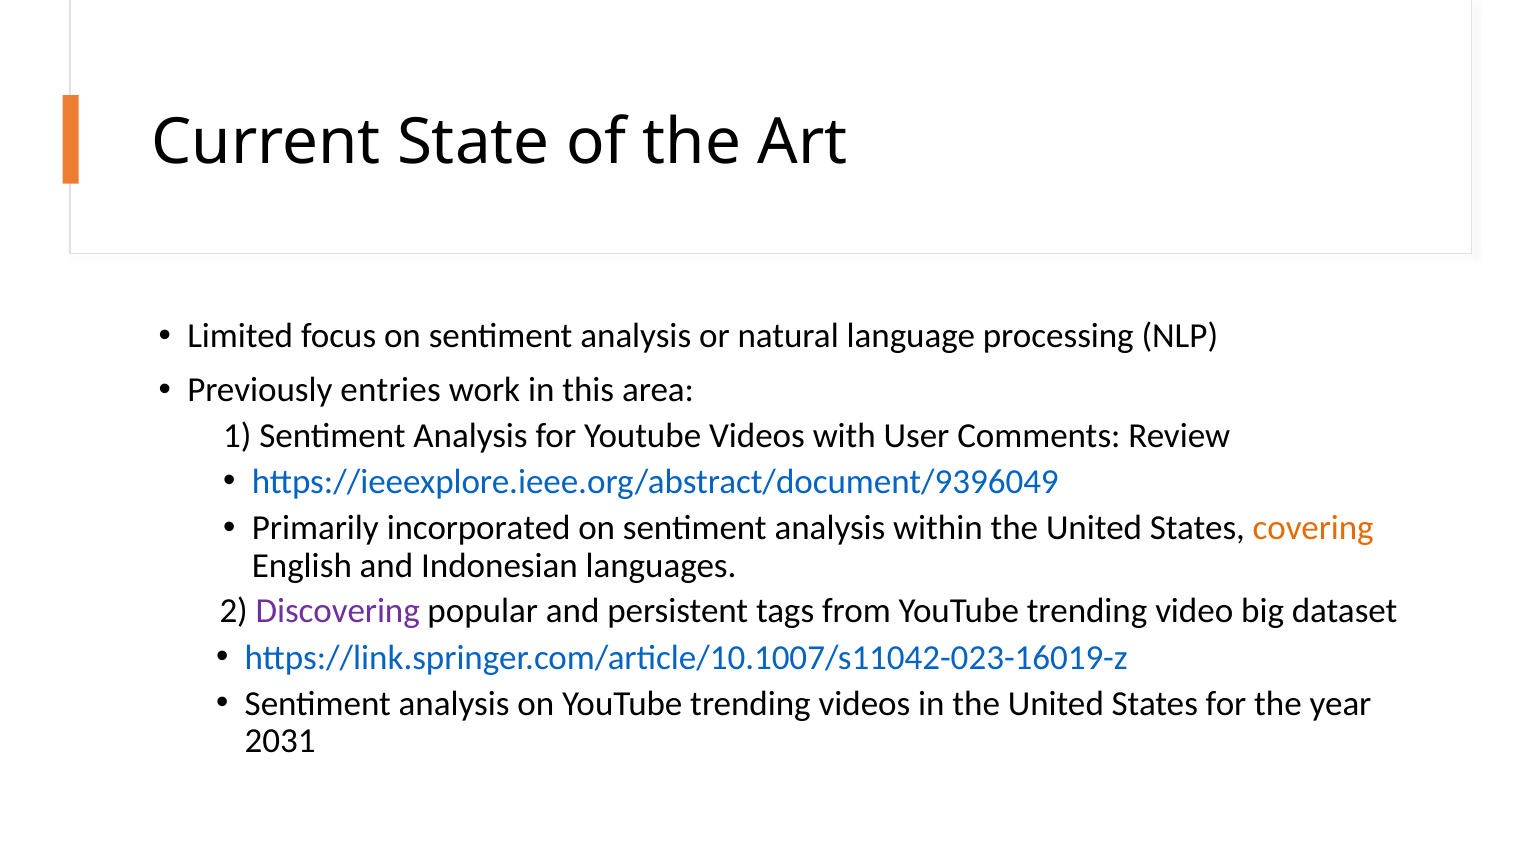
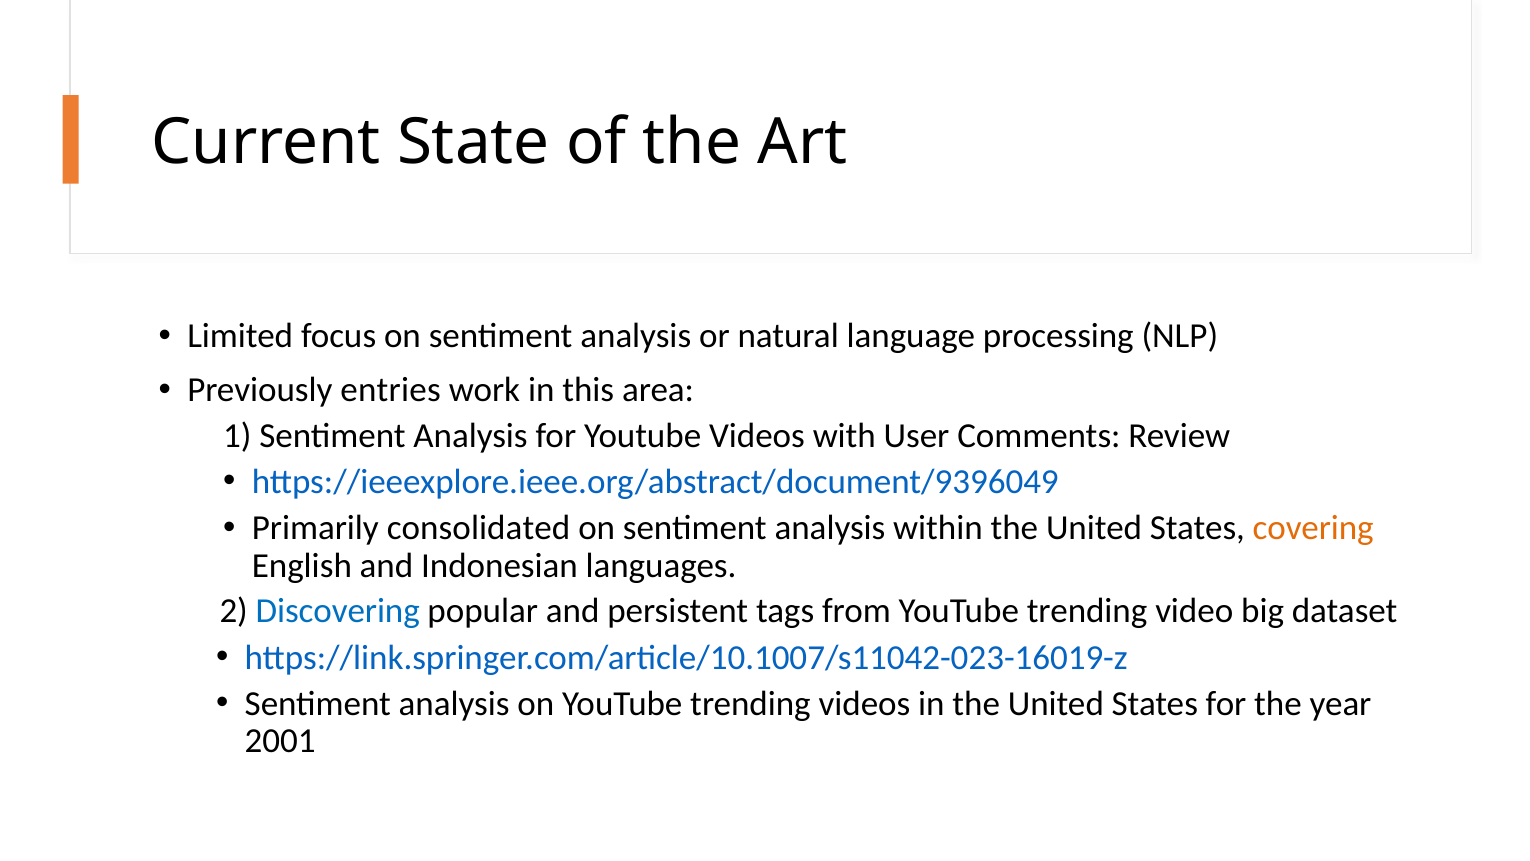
incorporated: incorporated -> consolidated (479, 528)
Discovering colour: purple -> blue (338, 611)
2031: 2031 -> 2001 (280, 741)
